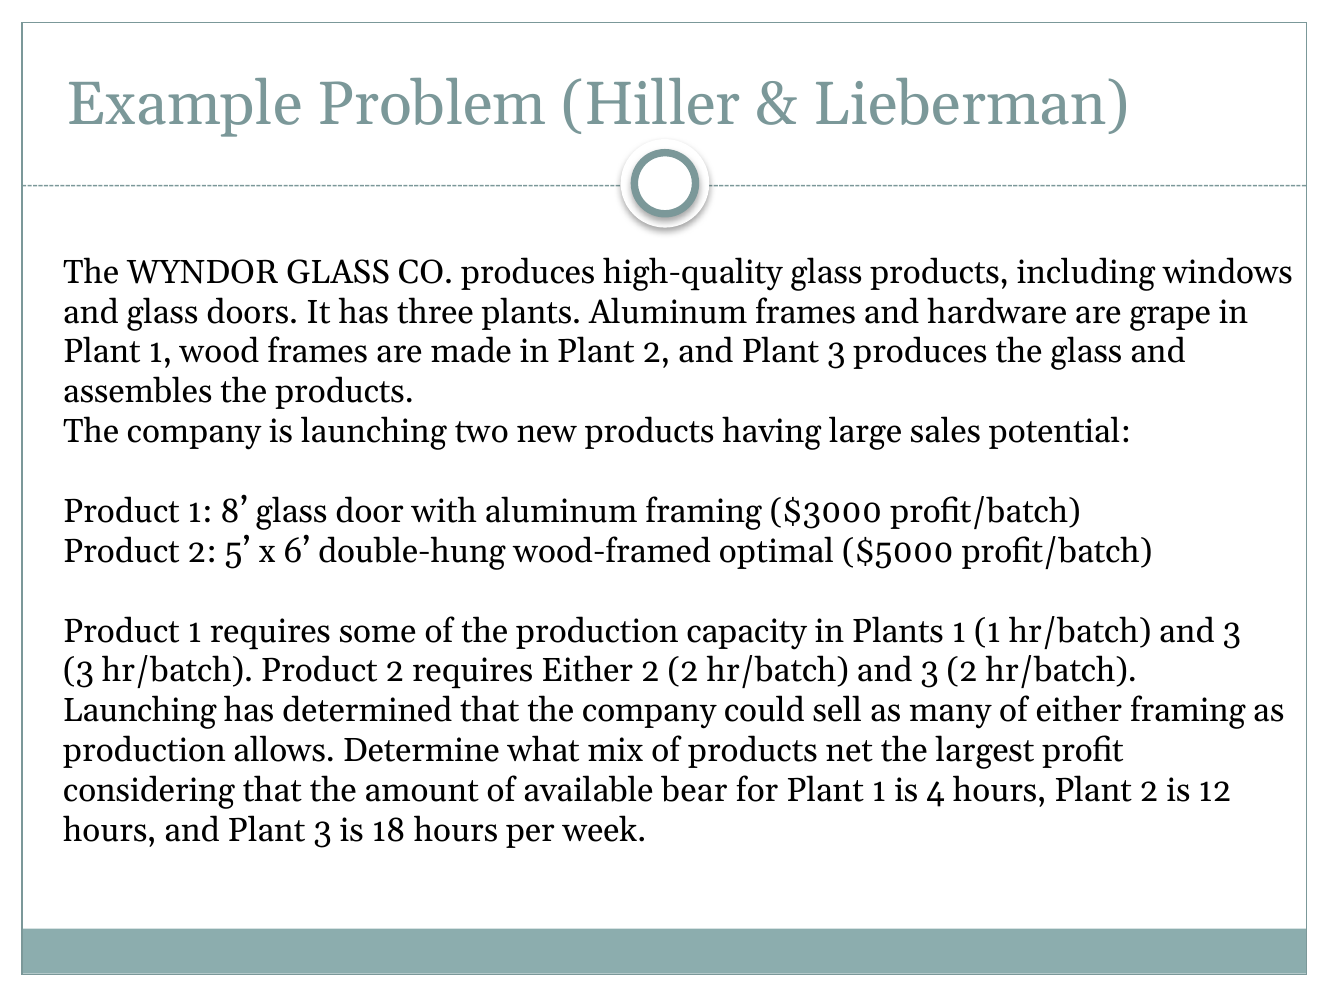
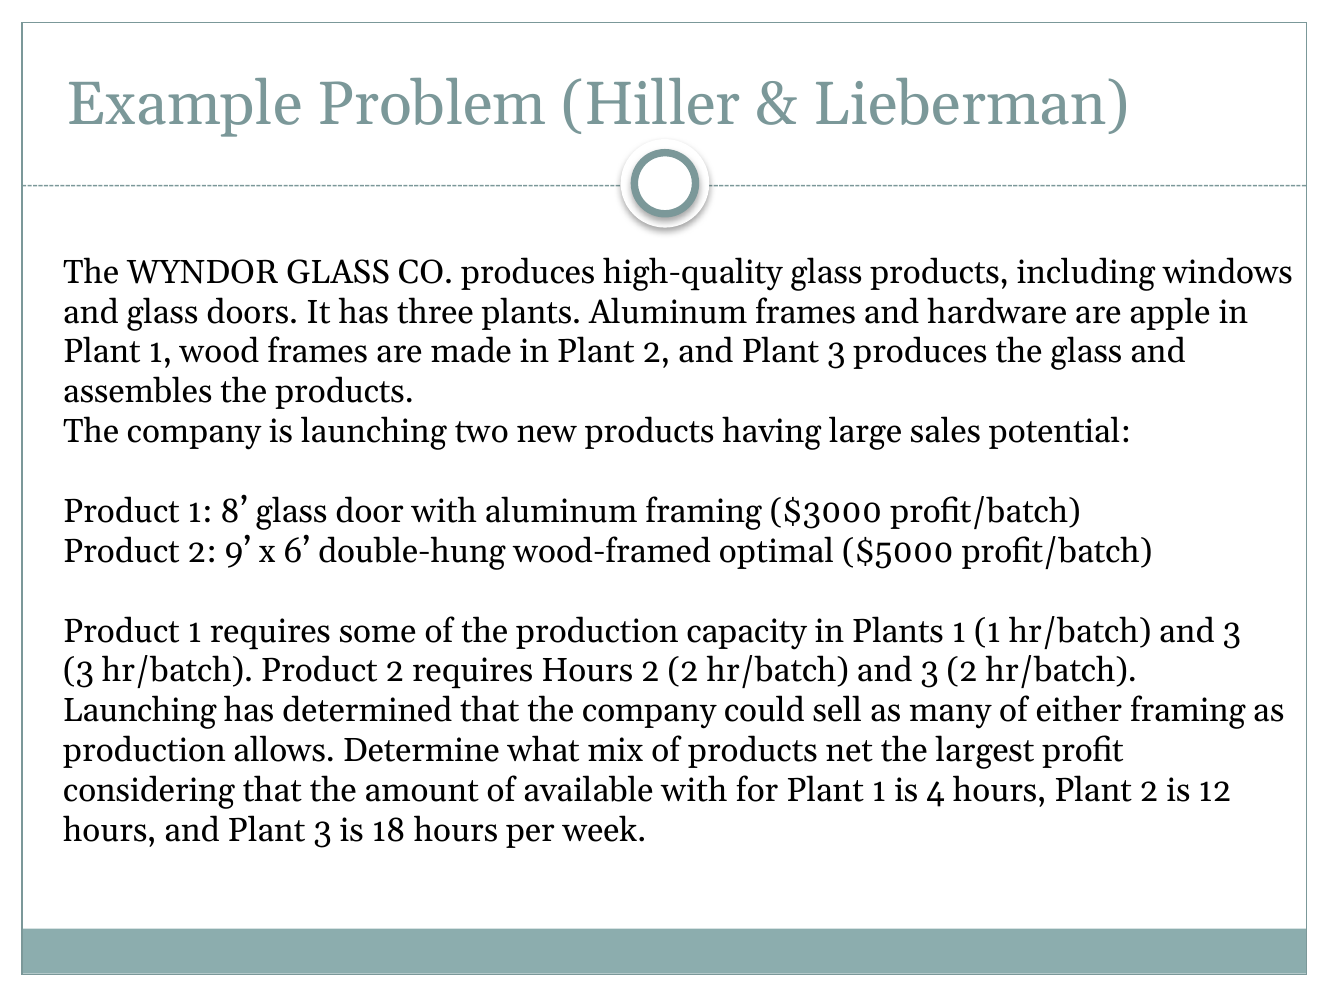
grape: grape -> apple (1170, 312)
5: 5 -> 9 (238, 552)
requires Either: Either -> Hours (587, 671)
available bear: bear -> with (695, 791)
